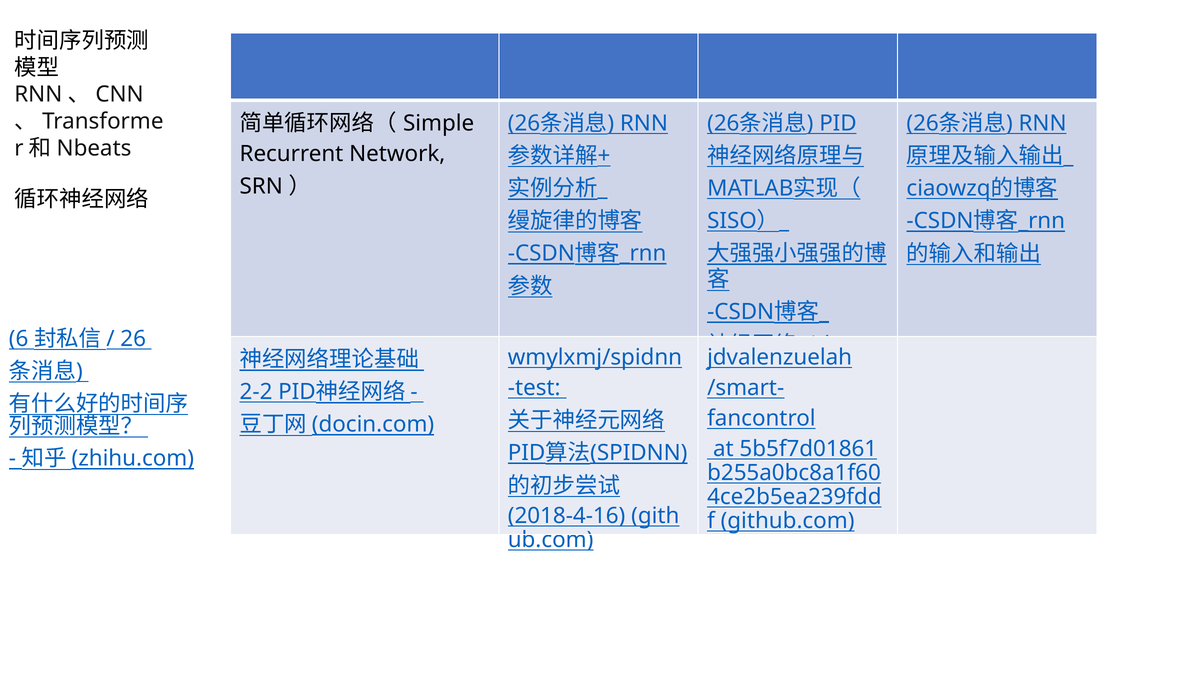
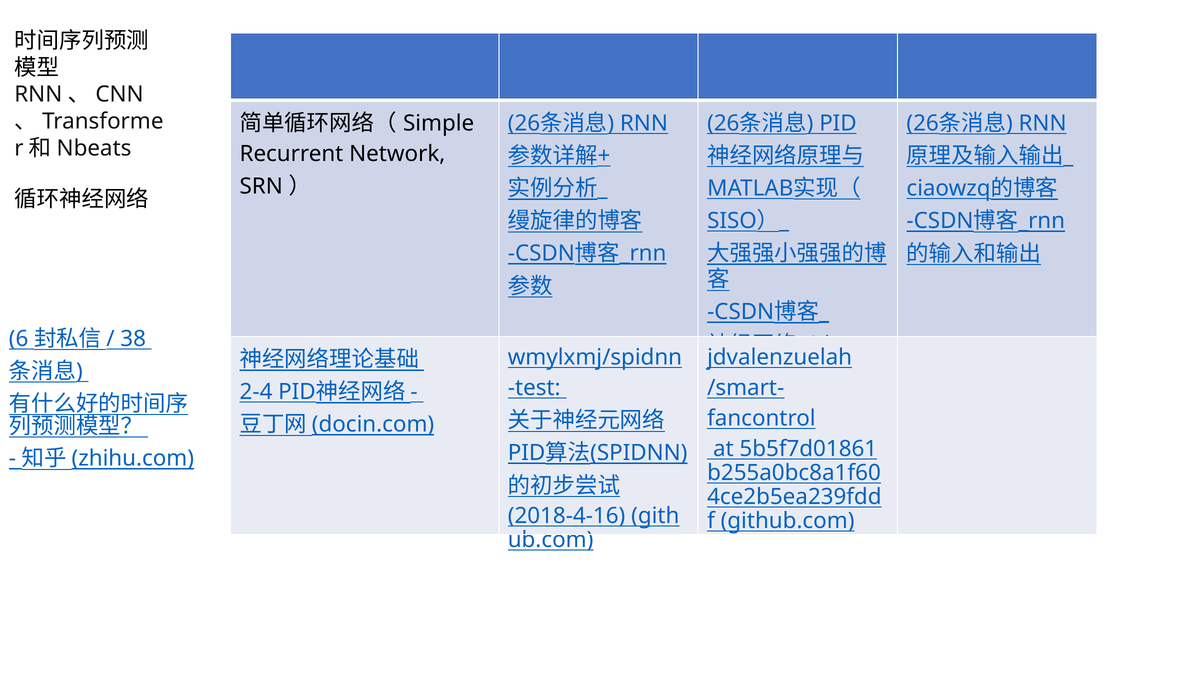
26: 26 -> 38 (133, 339)
2-2: 2-2 -> 2-4 (256, 392)
